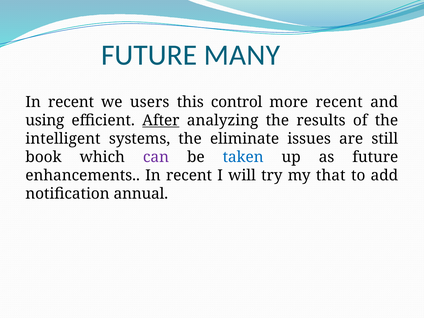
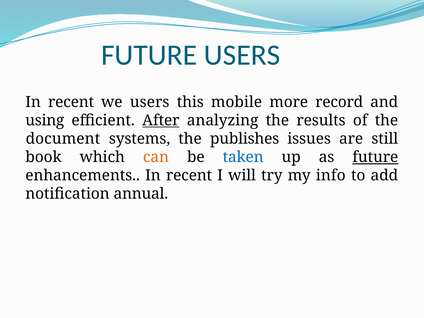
FUTURE MANY: MANY -> USERS (242, 55)
control: control -> mobile (237, 102)
more recent: recent -> record (339, 102)
intelligent: intelligent -> document (63, 139)
eliminate: eliminate -> publishes (245, 139)
can colour: purple -> orange (156, 157)
future underline: none -> present (375, 157)
that: that -> info (331, 176)
